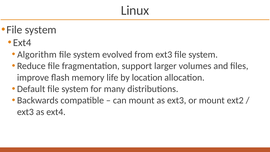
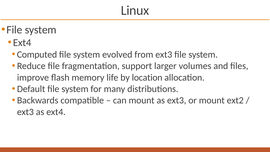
Algorithm: Algorithm -> Computed (37, 55)
